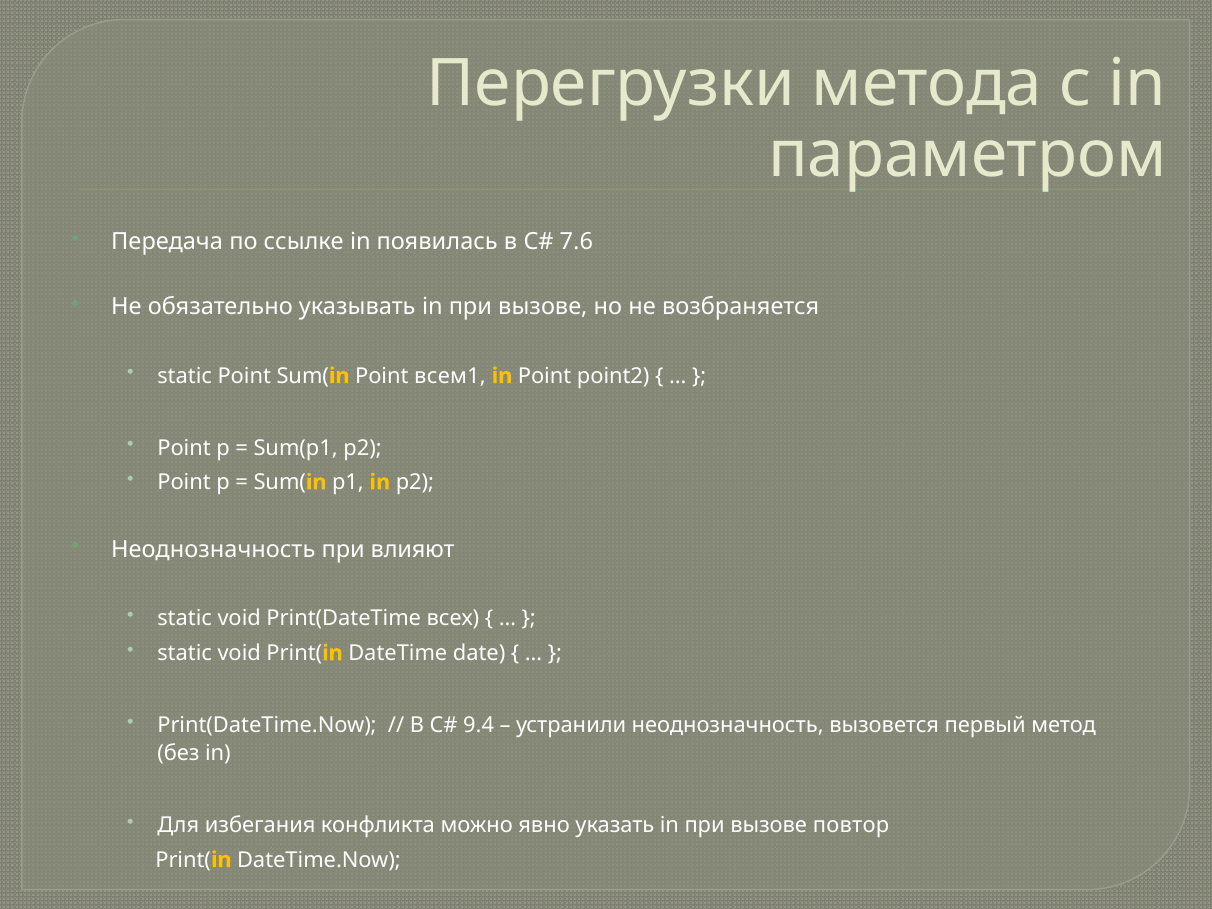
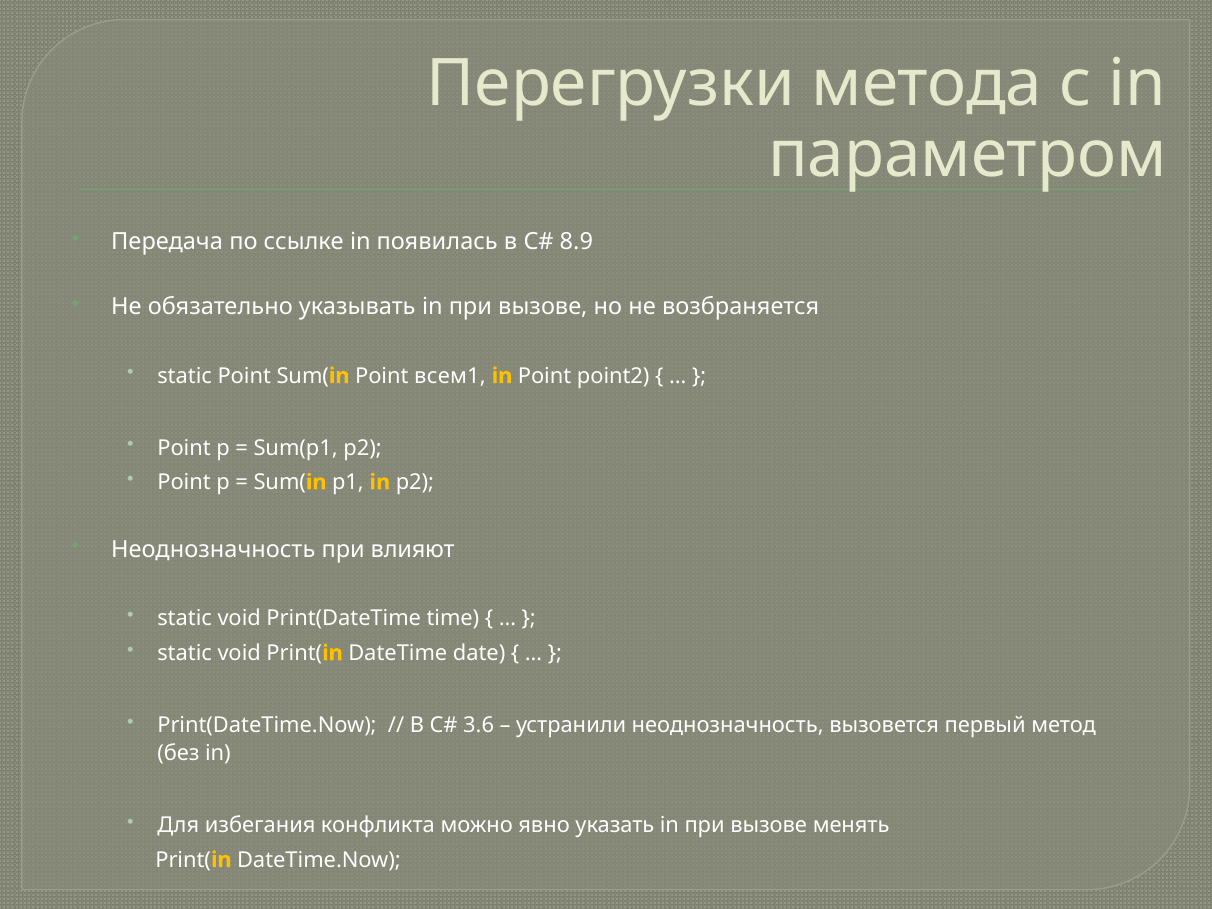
7.6: 7.6 -> 8.9 (576, 242)
всех: всех -> time (453, 619)
9.4: 9.4 -> 3.6 (479, 725)
повтор: повтор -> менять (851, 825)
